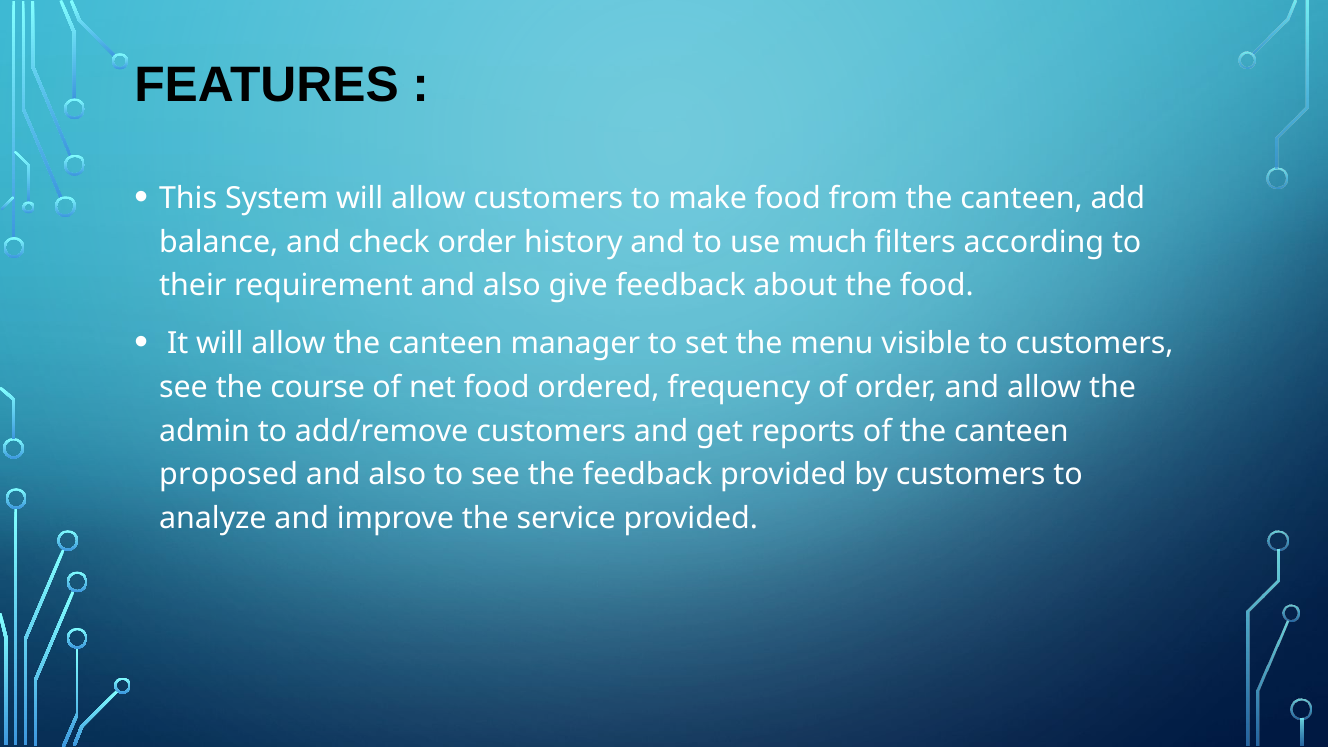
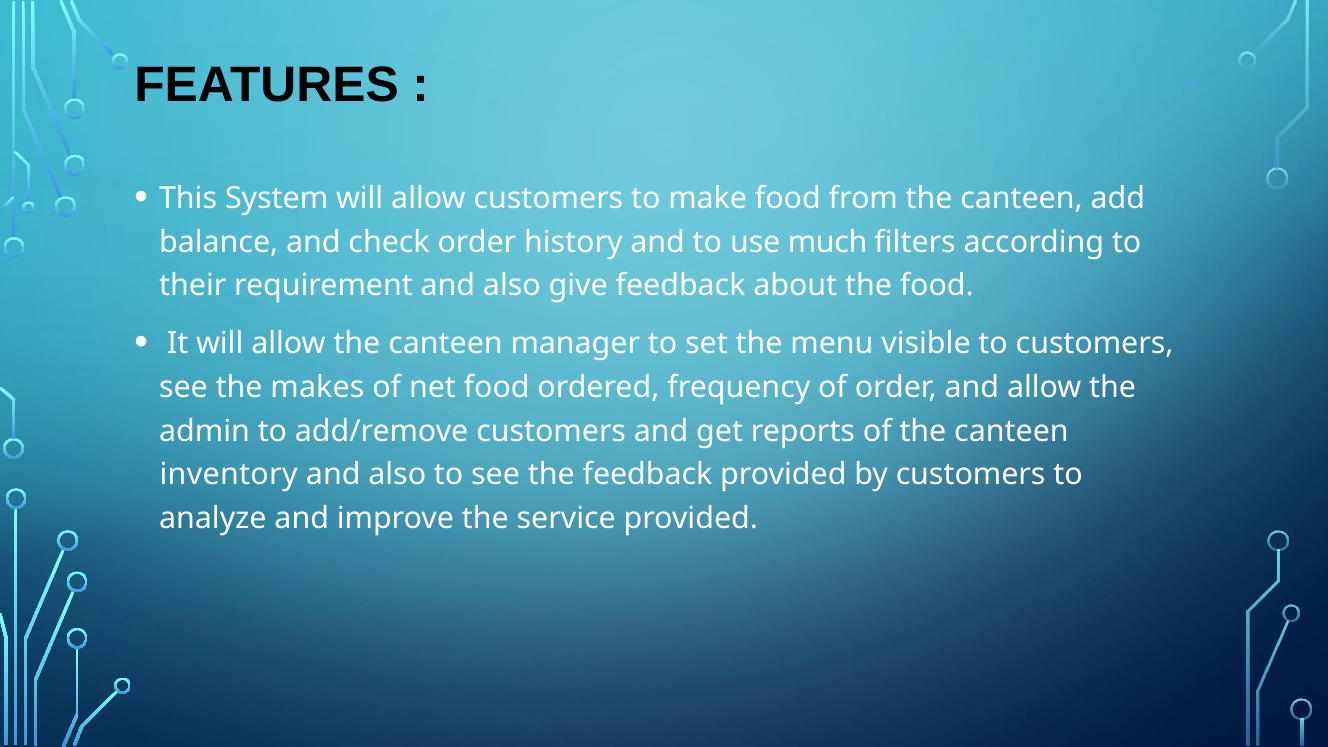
course: course -> makes (317, 387)
proposed: proposed -> inventory (229, 475)
